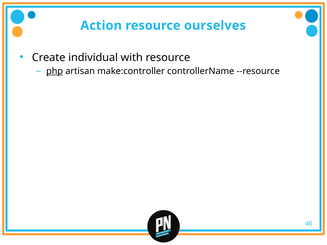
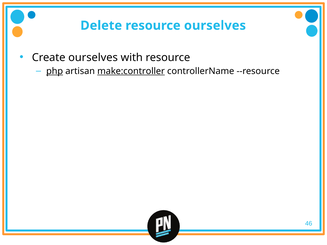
Action: Action -> Delete (101, 26)
Create individual: individual -> ourselves (93, 58)
make:controller underline: none -> present (131, 71)
